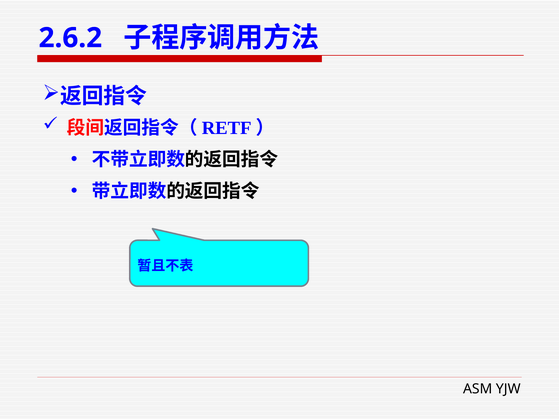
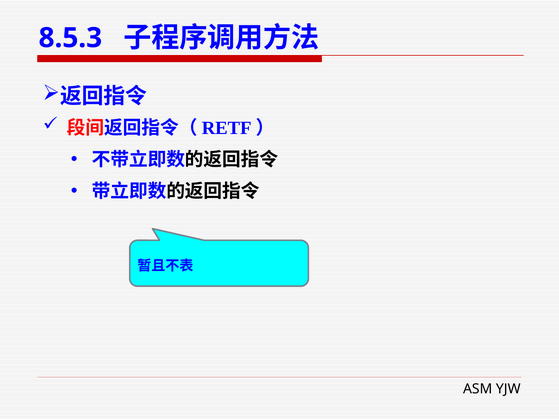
2.6.2: 2.6.2 -> 8.5.3 (70, 38)
